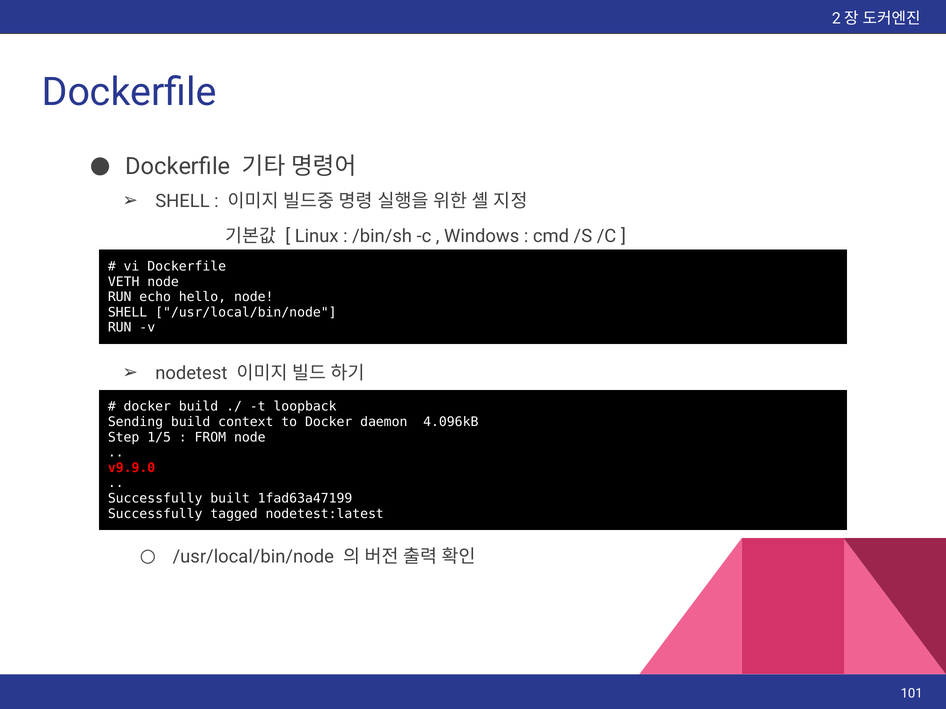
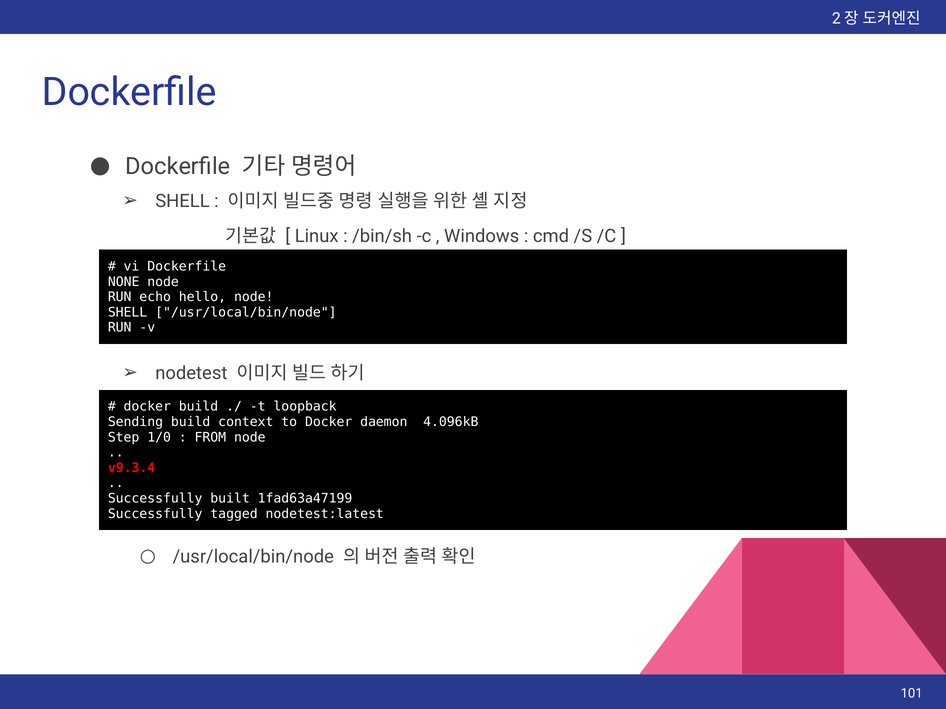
VETH: VETH -> NONE (124, 282)
1/5: 1/5 -> 1/0 (159, 438)
v9.9.0: v9.9.0 -> v9.3.4 (132, 468)
